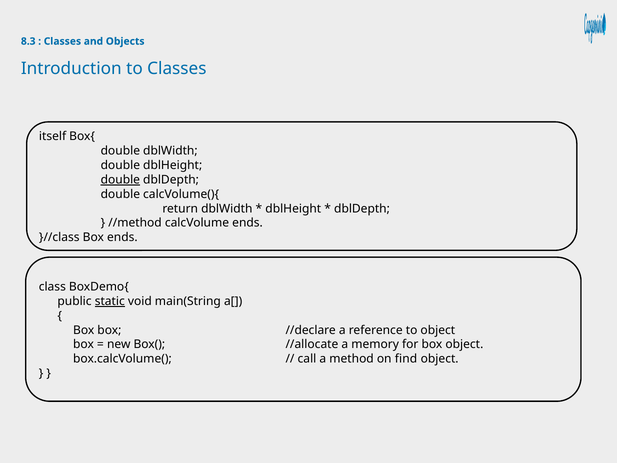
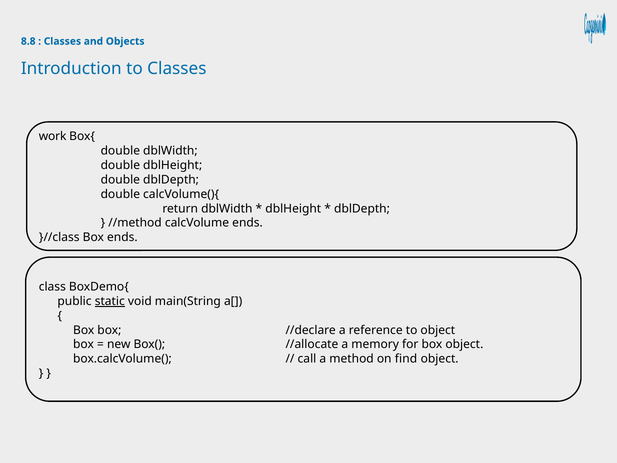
8.3: 8.3 -> 8.8 (28, 41)
itself: itself -> work (53, 136)
double underline: present -> none (120, 180)
